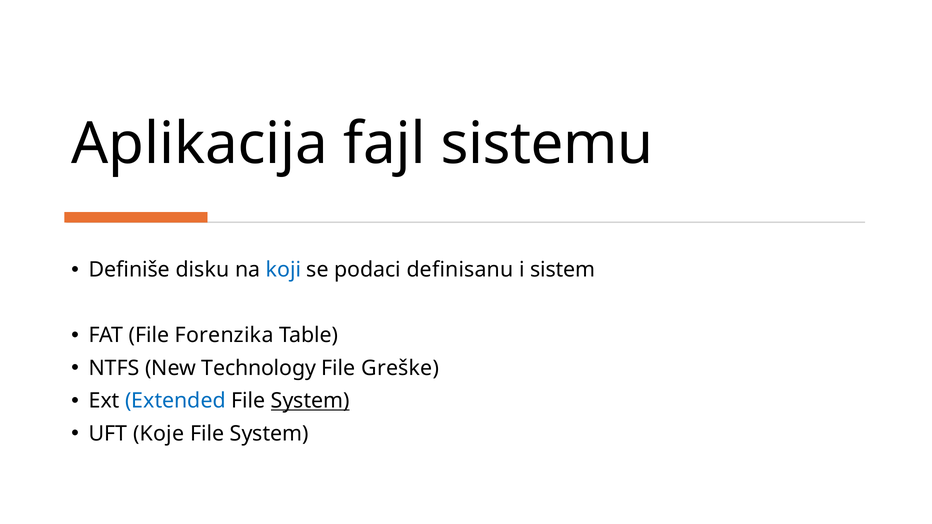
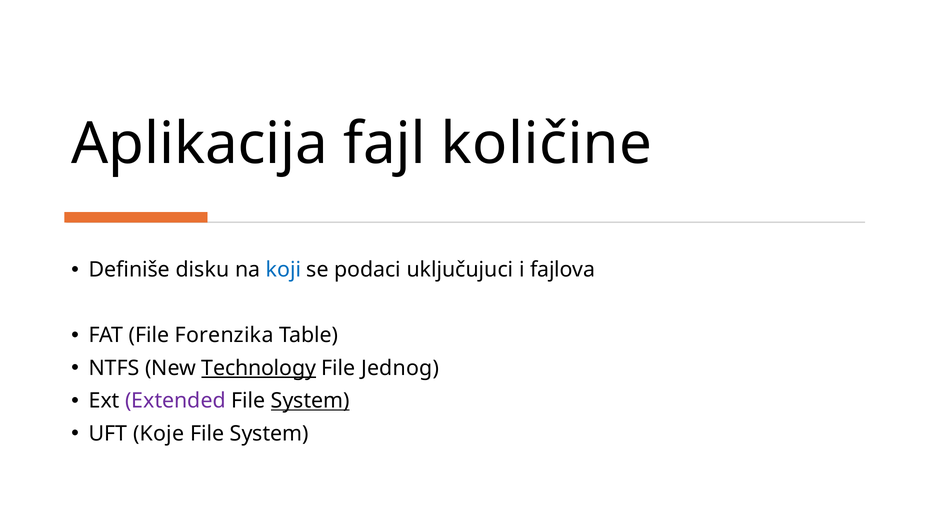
sistemu: sistemu -> količine (547, 144)
definisanu: definisanu -> uključujuci (460, 270)
sistem: sistem -> fajlova (563, 270)
Technology underline: none -> present (259, 368)
Greške: Greške -> Jednog (400, 368)
Extended colour: blue -> purple (175, 401)
